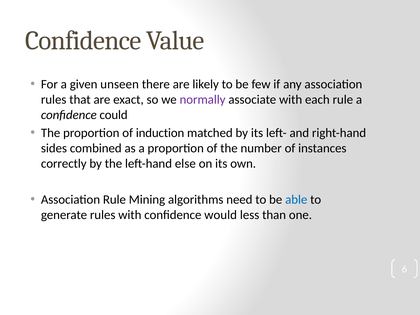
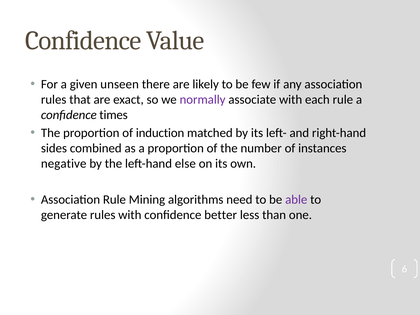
could: could -> times (114, 115)
correctly: correctly -> negative (64, 164)
able colour: blue -> purple (296, 200)
would: would -> better (221, 215)
